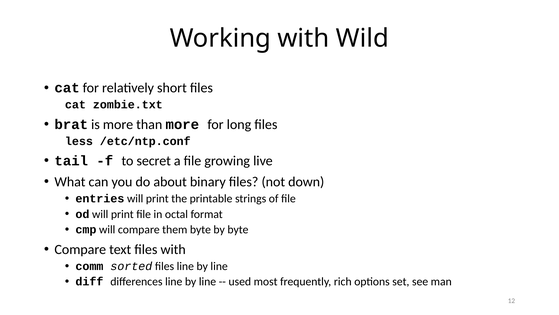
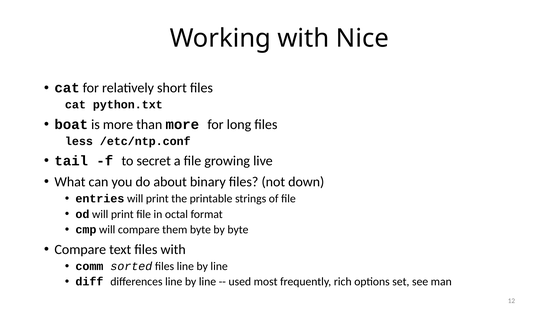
Wild: Wild -> Nice (363, 38)
zombie.txt: zombie.txt -> python.txt (128, 105)
brat: brat -> boat (71, 124)
